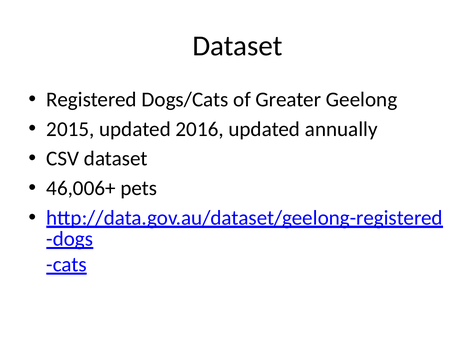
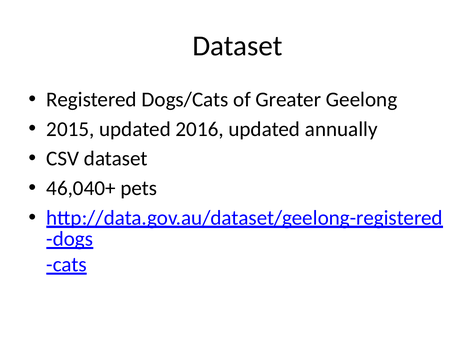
46,006+: 46,006+ -> 46,040+ (81, 188)
